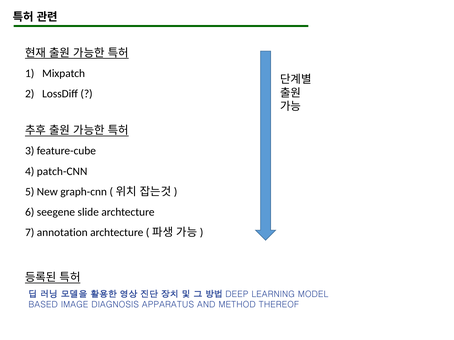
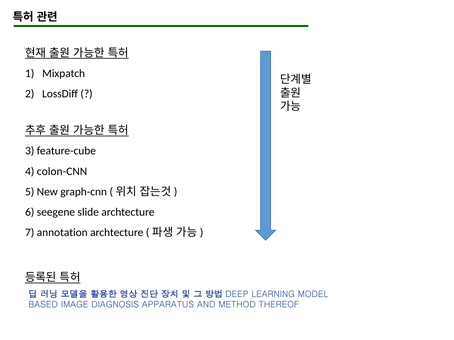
patch-CNN: patch-CNN -> colon-CNN (62, 172)
